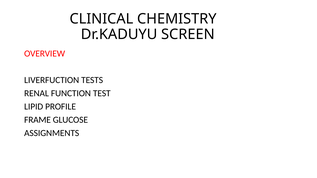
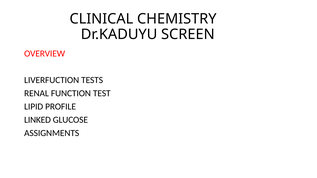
FRAME: FRAME -> LINKED (38, 120)
